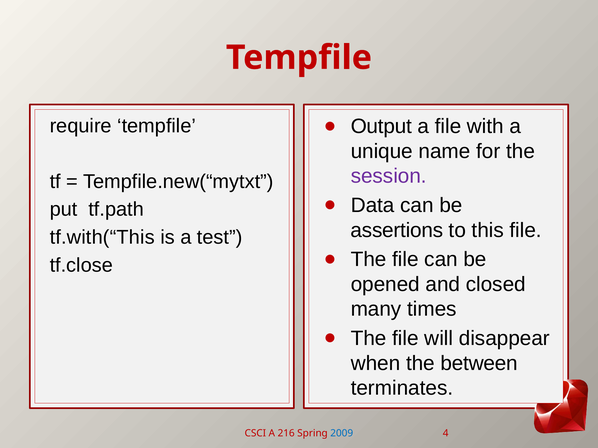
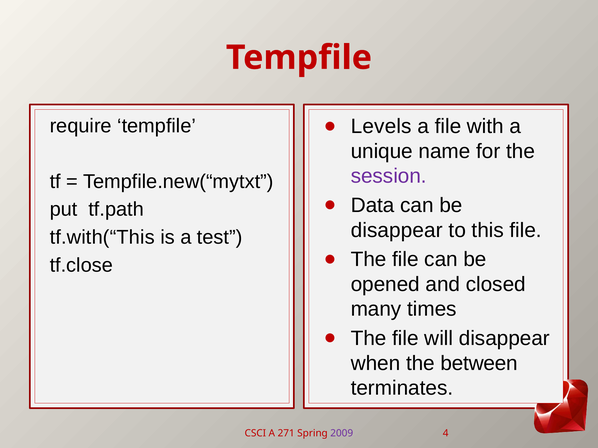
Output: Output -> Levels (381, 126)
assertions: assertions -> disappear (397, 230)
216: 216 -> 271 (286, 434)
2009 colour: blue -> purple (342, 434)
